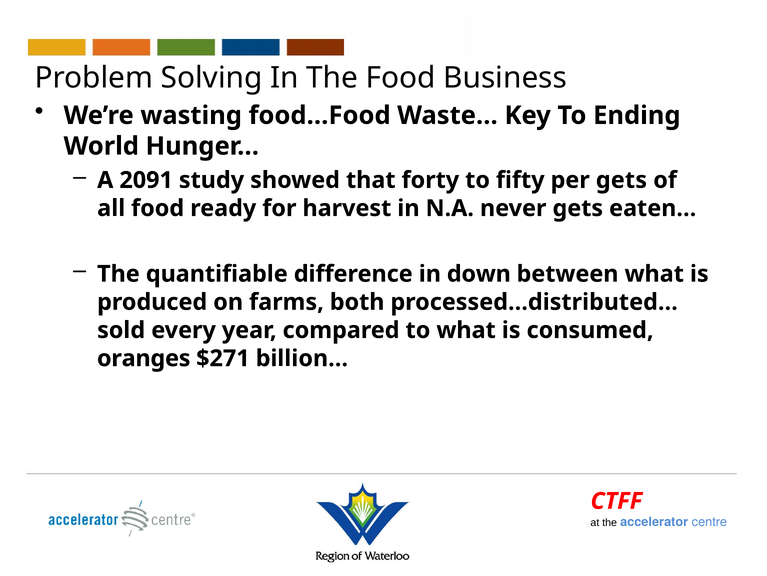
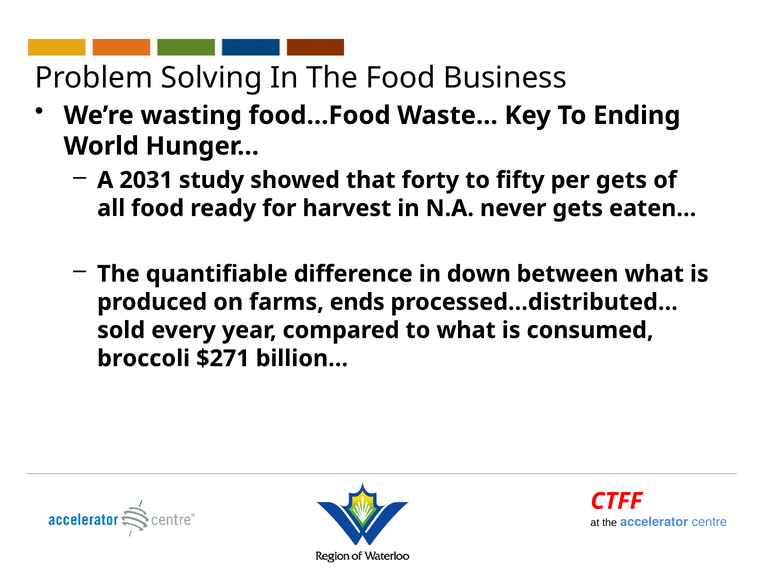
2091: 2091 -> 2031 (146, 180)
both: both -> ends (357, 302)
oranges: oranges -> broccoli (144, 358)
